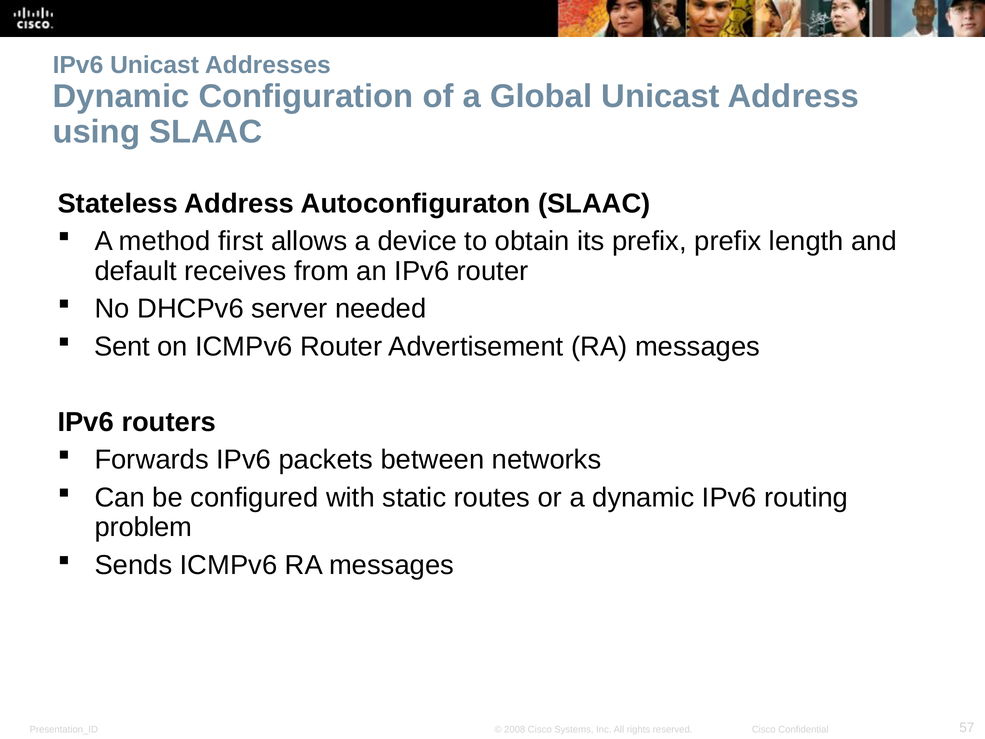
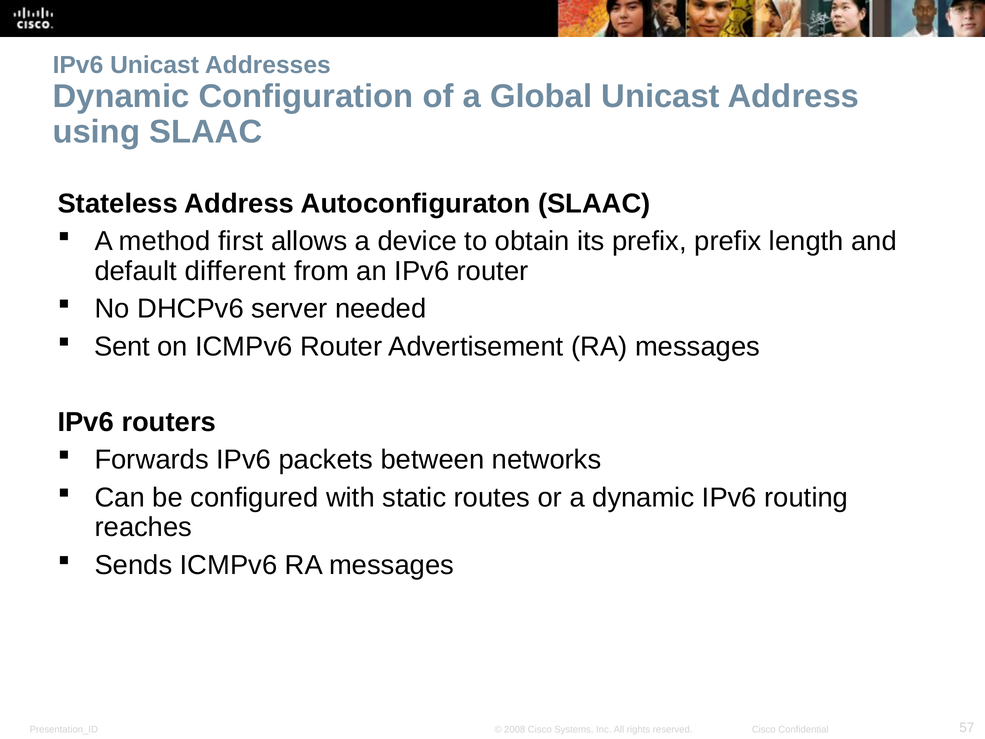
receives: receives -> different (235, 271)
problem: problem -> reaches (143, 527)
